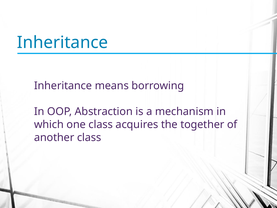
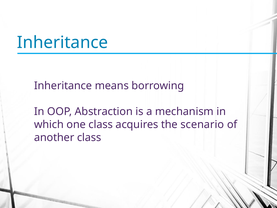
together: together -> scenario (202, 124)
